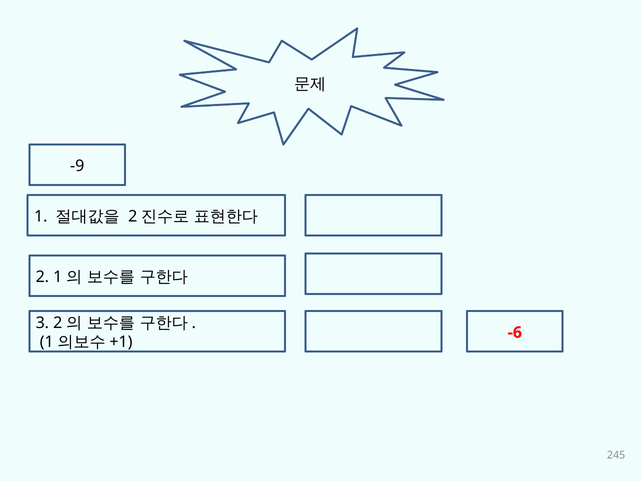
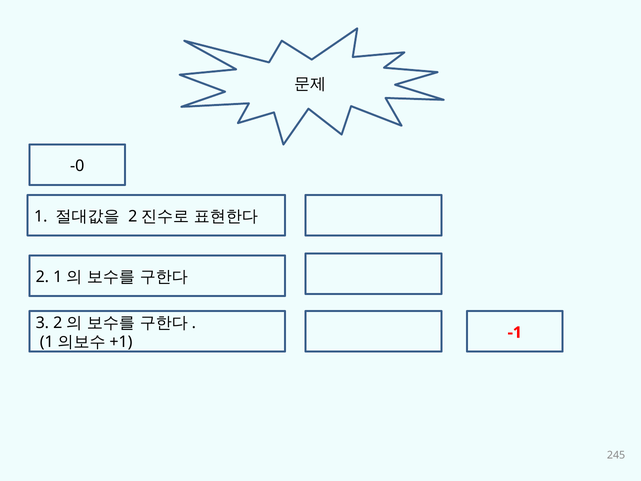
-9: -9 -> -0 (77, 166)
-6: -6 -> -1 (515, 332)
